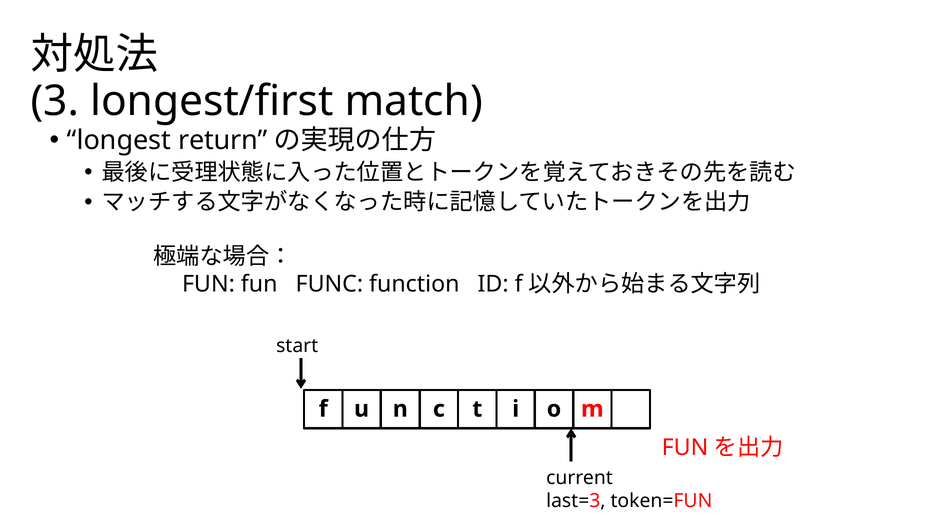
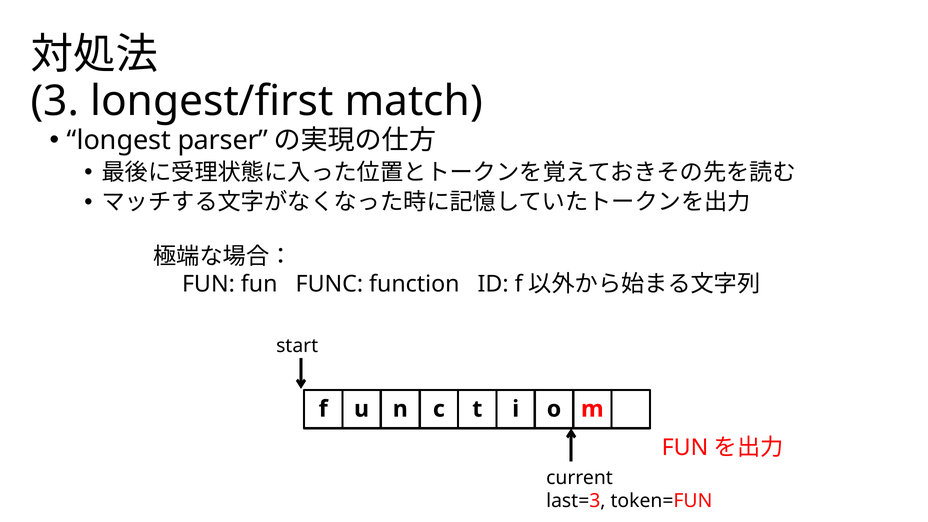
return: return -> parser (223, 140)
